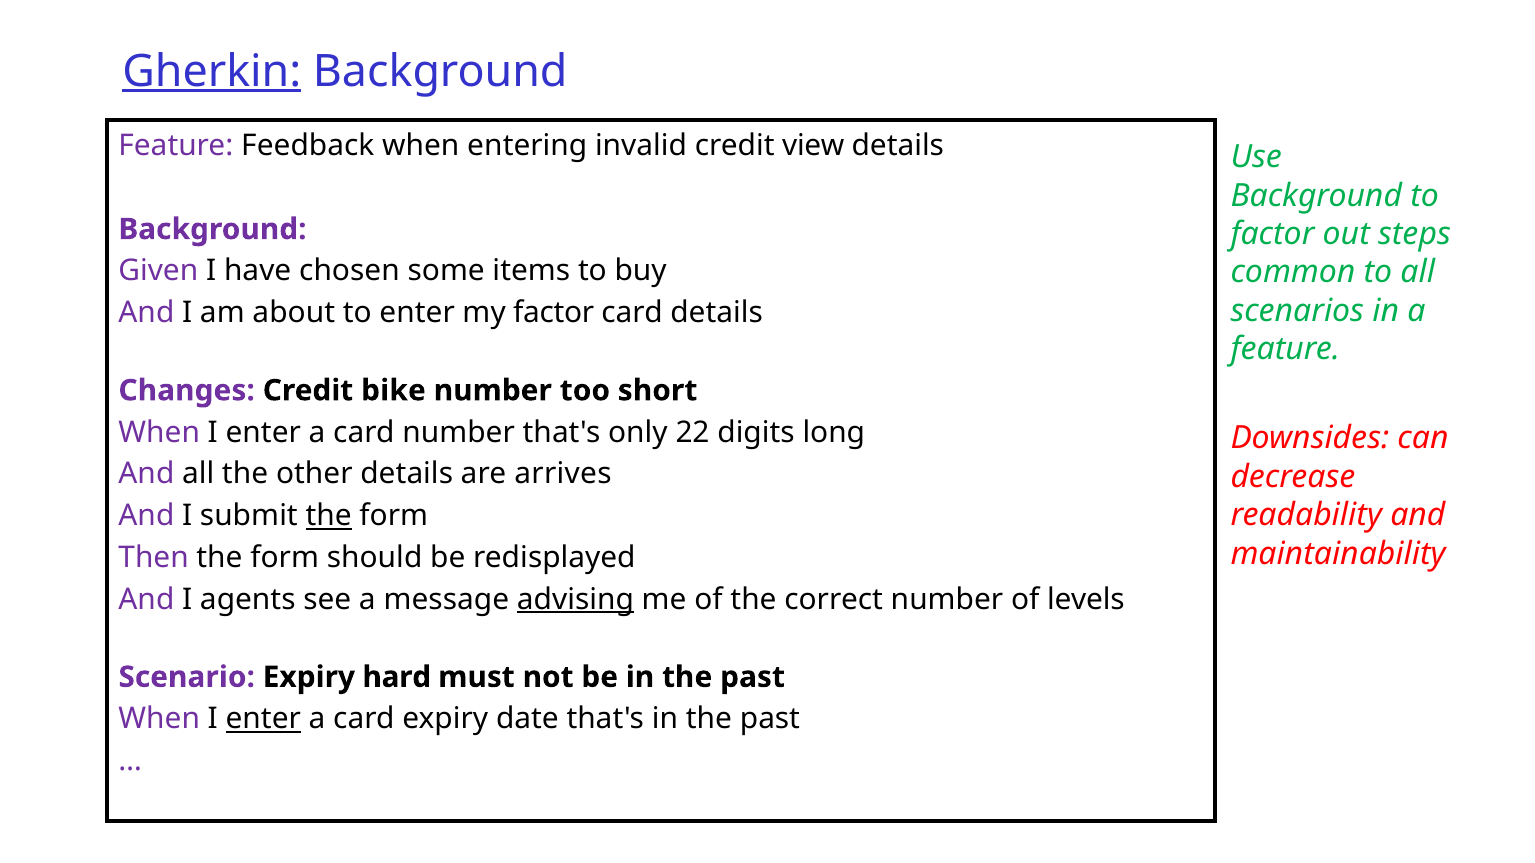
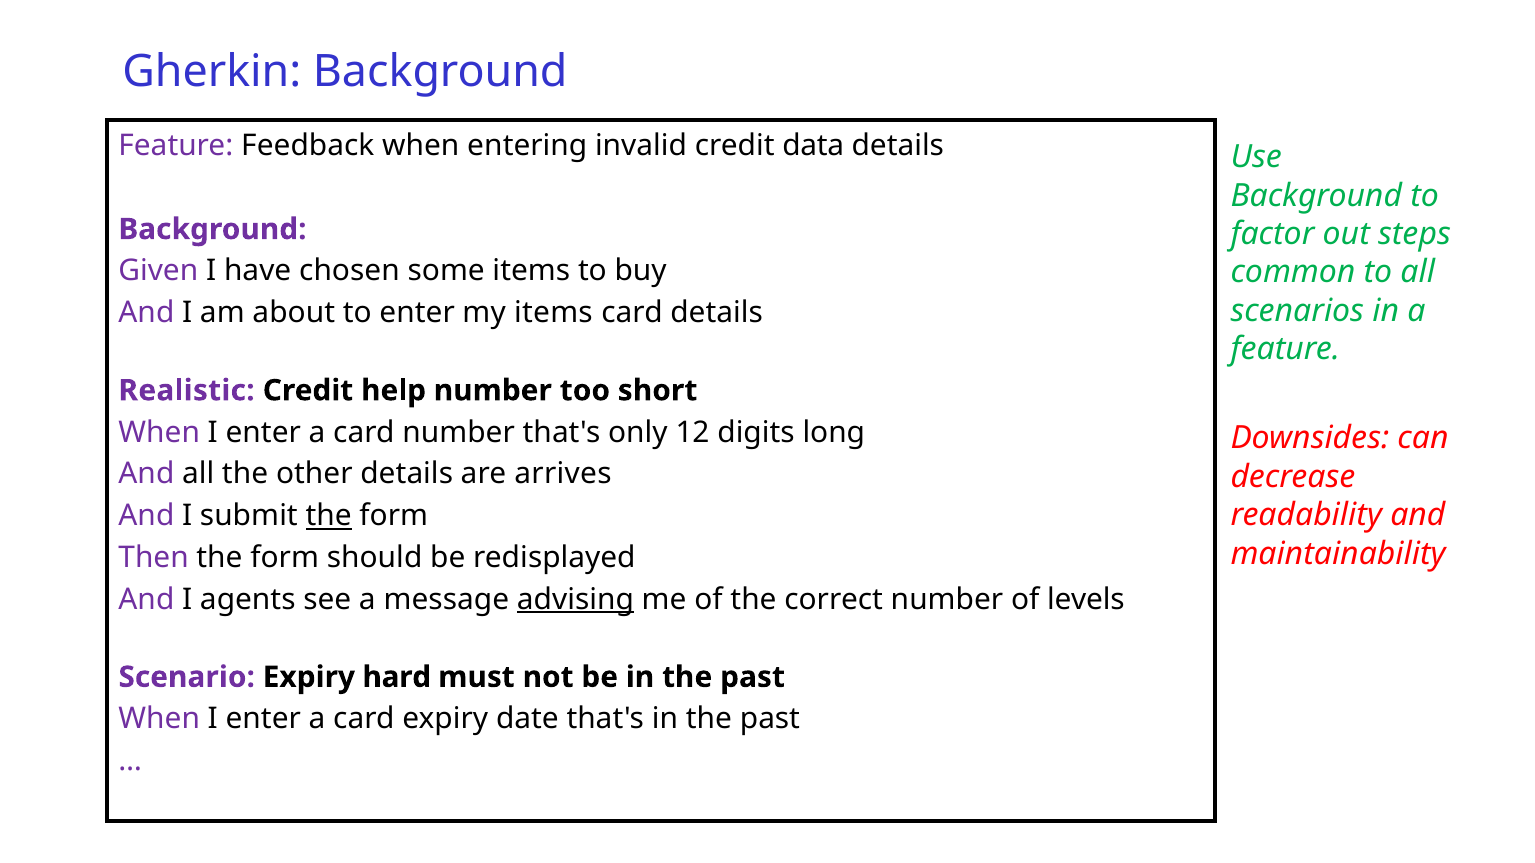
Gherkin underline: present -> none (212, 71)
view: view -> data (813, 146)
my factor: factor -> items (553, 313)
Changes: Changes -> Realistic (187, 391)
bike: bike -> help (394, 391)
22: 22 -> 12 (693, 433)
enter underline: present -> none (263, 719)
